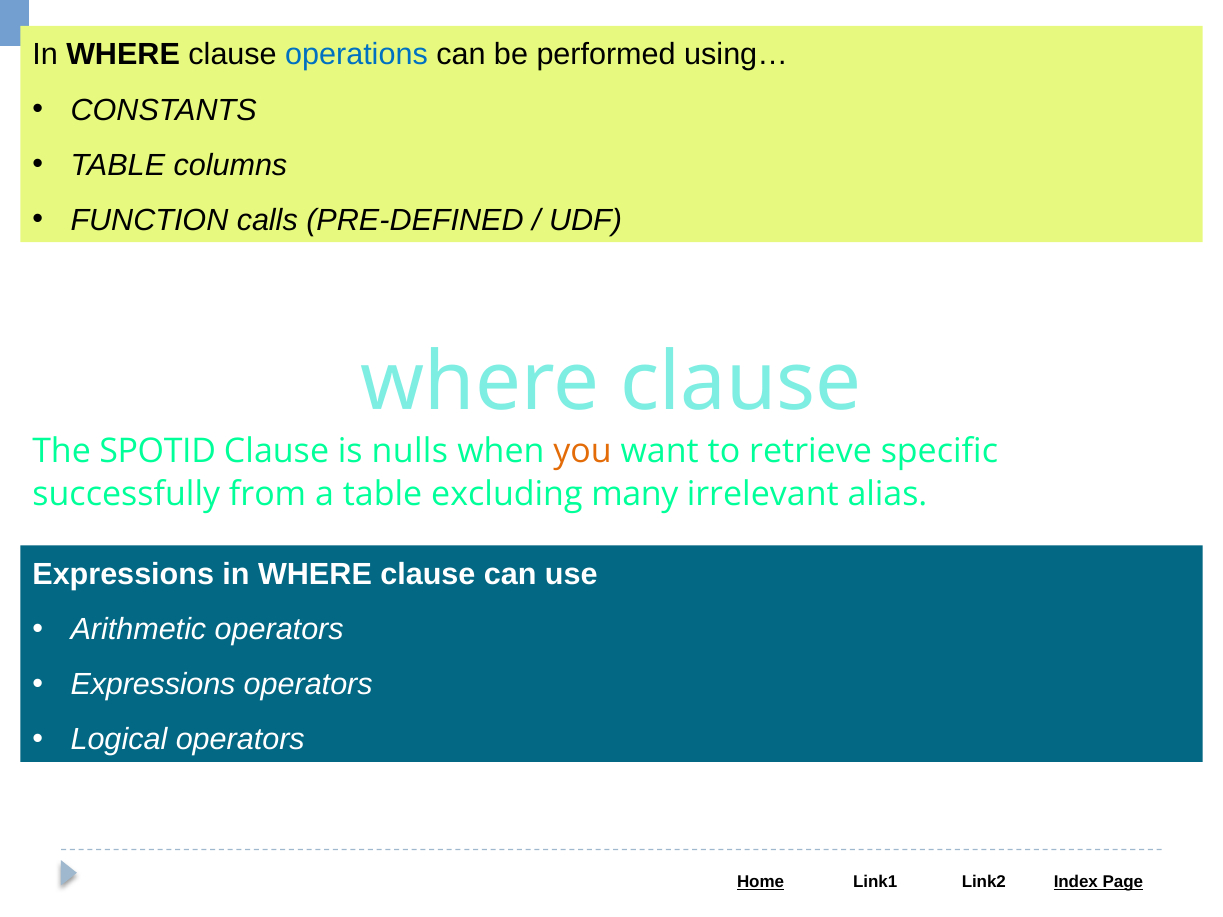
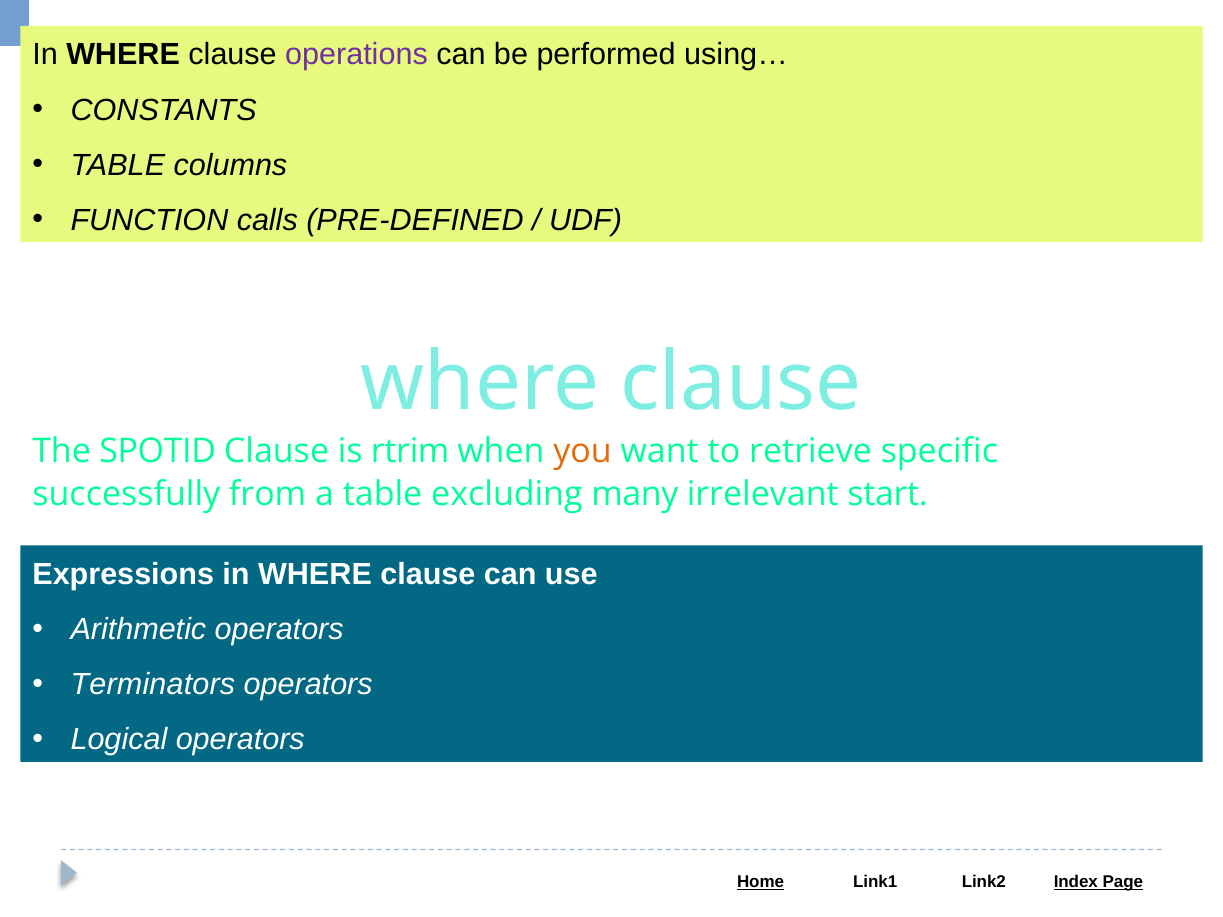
operations colour: blue -> purple (356, 55)
nulls: nulls -> rtrim (410, 451)
alias: alias -> start (888, 495)
Expressions: Expressions -> Terminators (153, 685)
